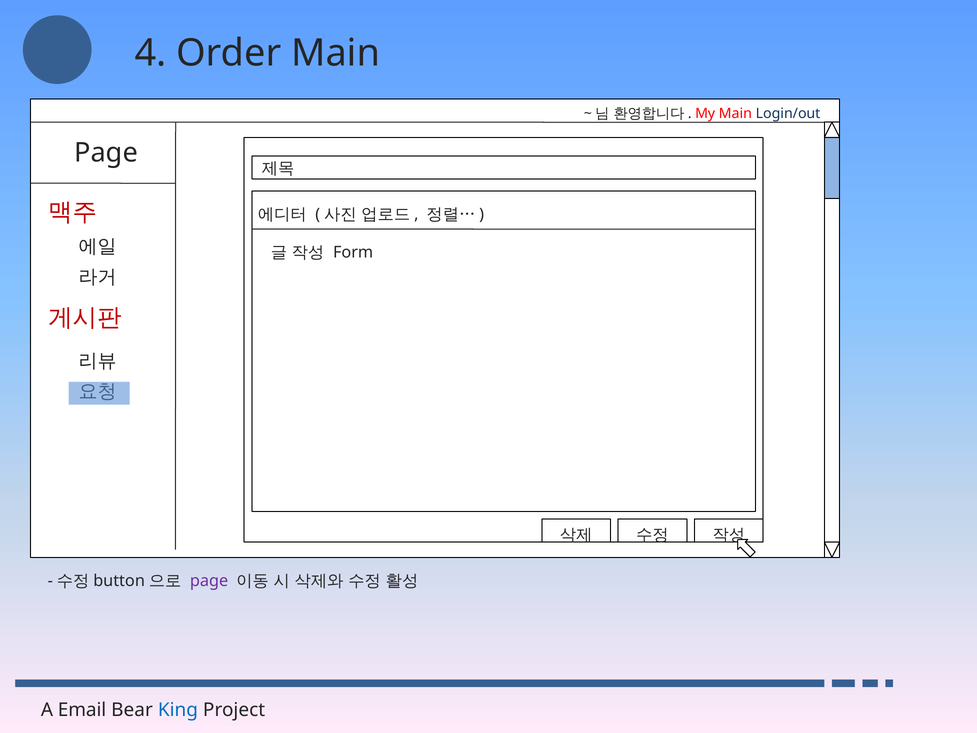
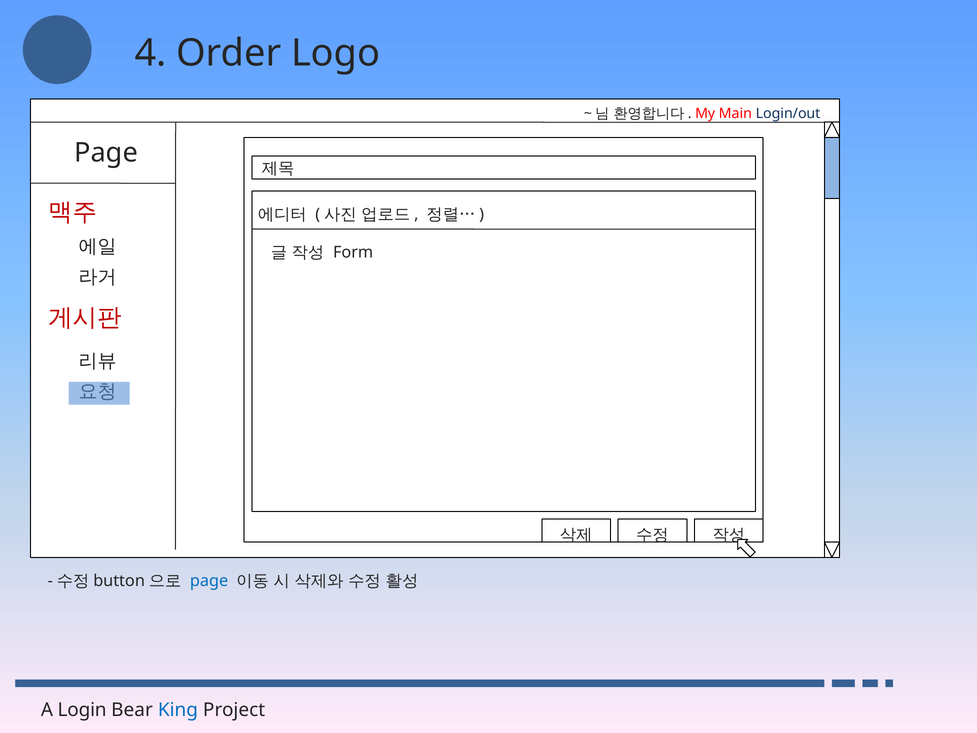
Order Main: Main -> Logo (336, 53)
page colour: purple -> blue (209, 580)
Email: Email -> Login (82, 710)
